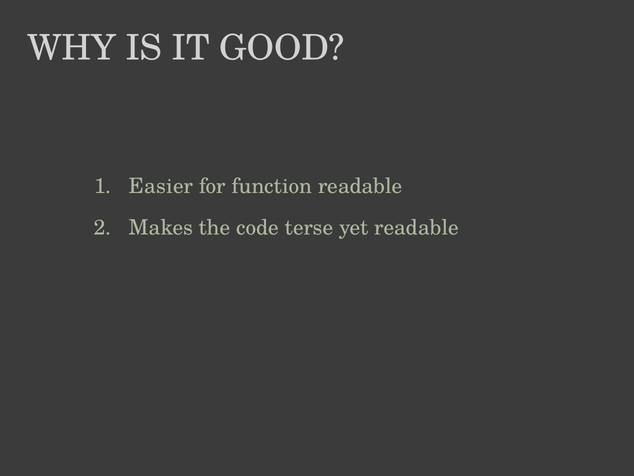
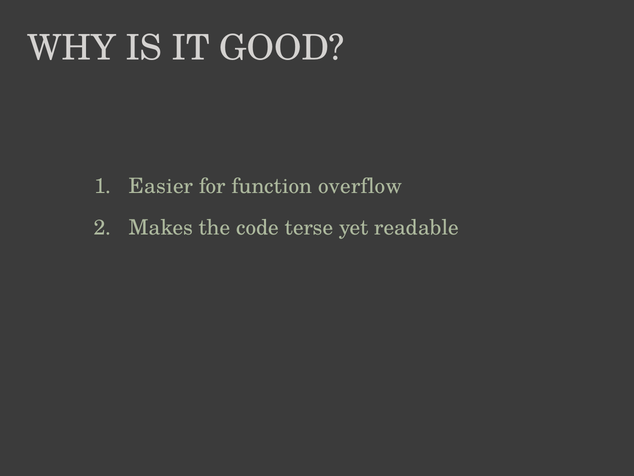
function readable: readable -> overflow (360, 186)
